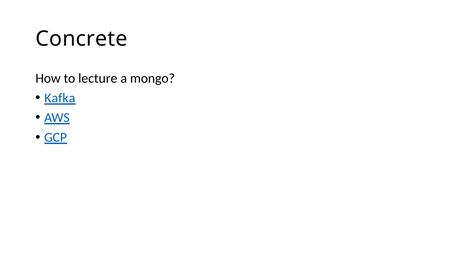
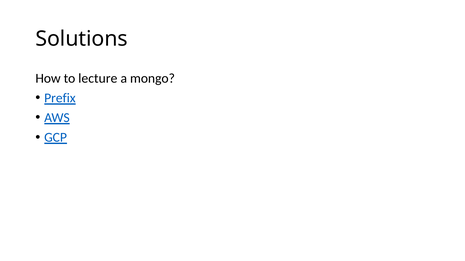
Concrete: Concrete -> Solutions (82, 39)
Kafka: Kafka -> Prefix (60, 98)
